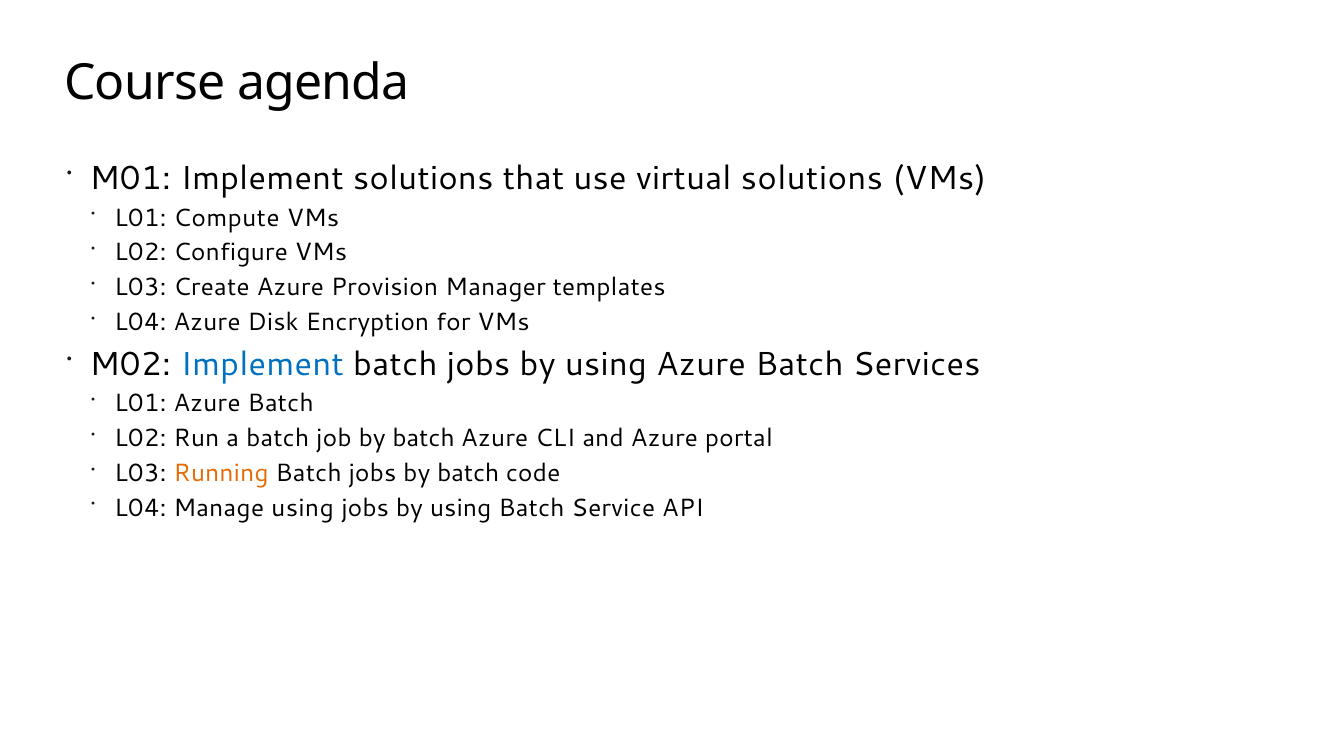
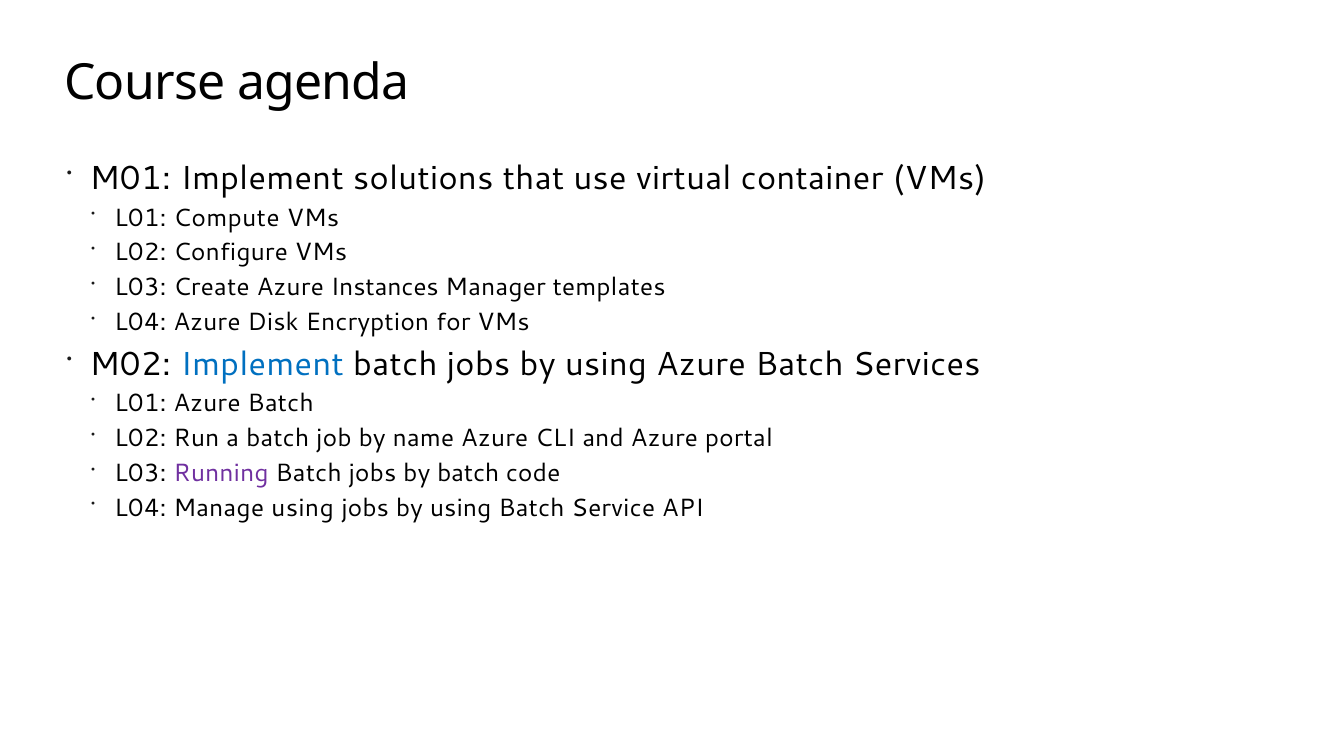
virtual solutions: solutions -> container (812, 179)
Provision: Provision -> Instances (385, 288)
job by batch: batch -> name (423, 439)
Running colour: orange -> purple (221, 474)
